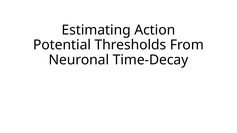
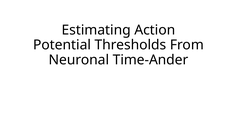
Time-Decay: Time-Decay -> Time-Ander (150, 60)
